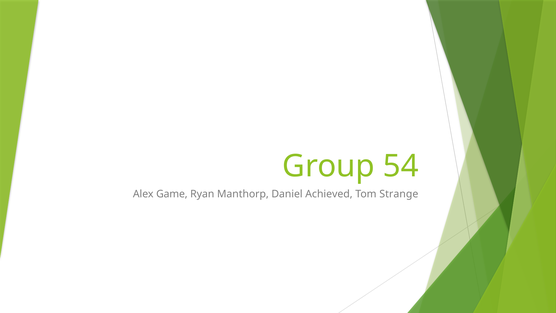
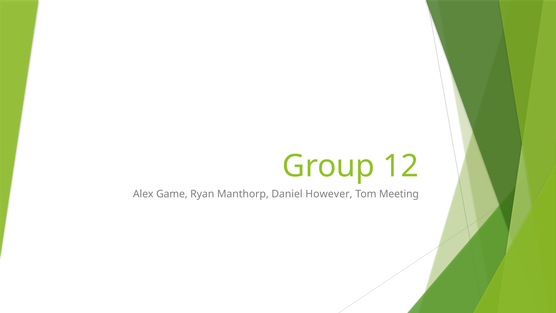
54: 54 -> 12 (401, 166)
Achieved: Achieved -> However (329, 194)
Strange: Strange -> Meeting (399, 194)
